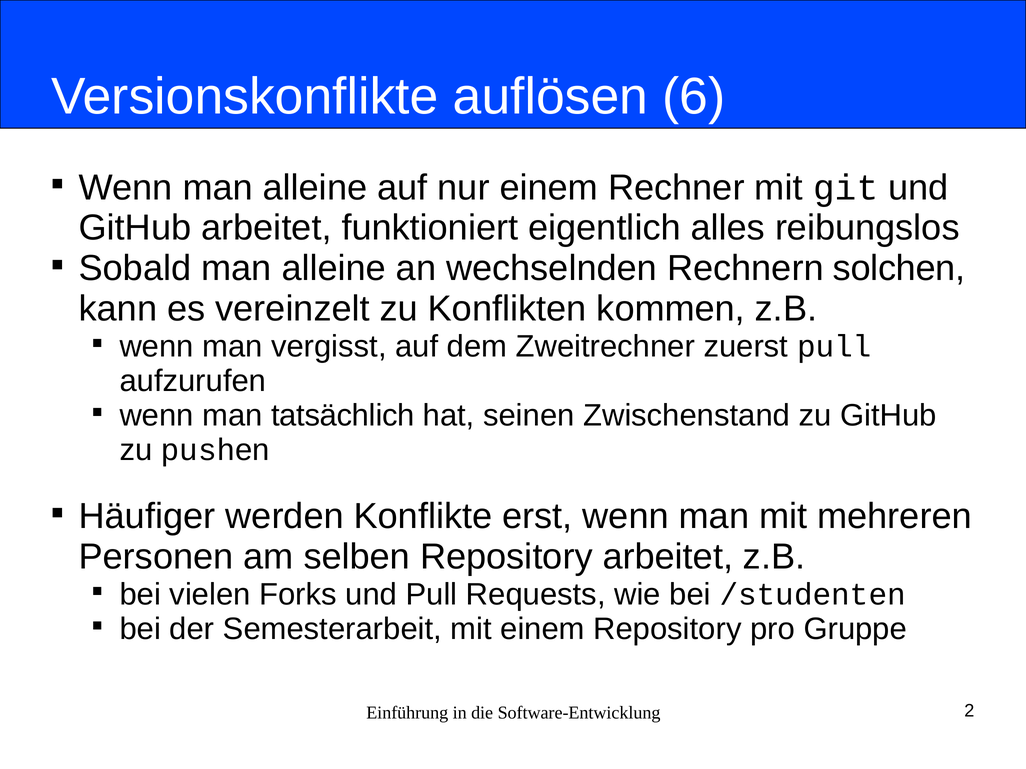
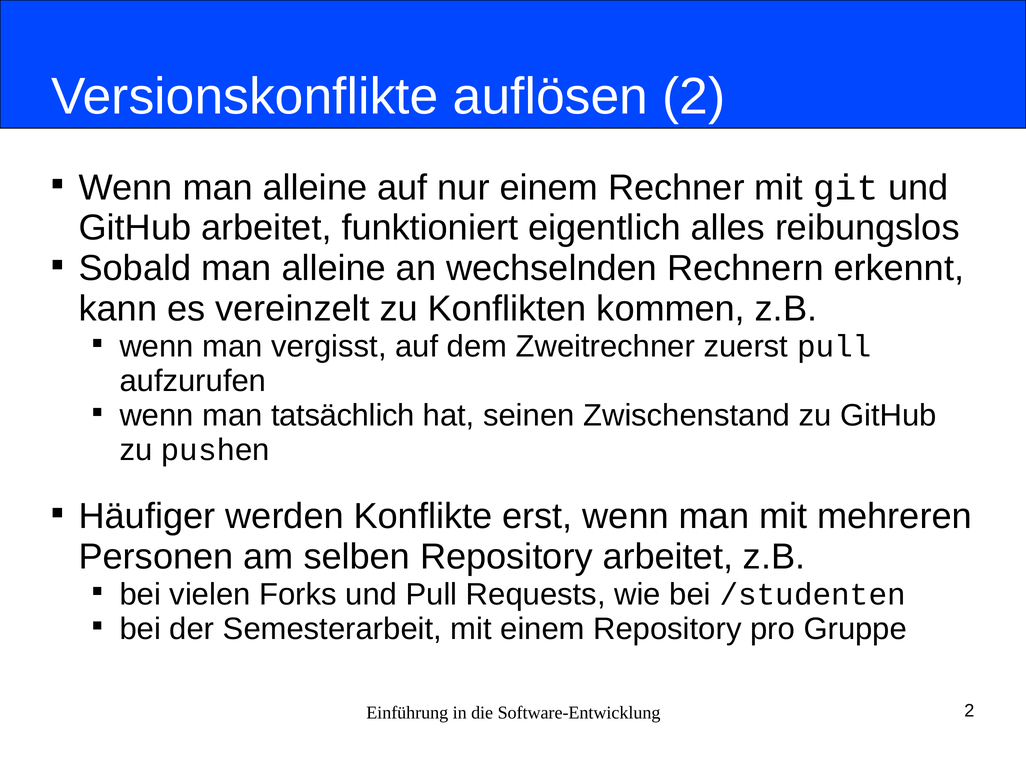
auflösen 6: 6 -> 2 (694, 97)
solchen: solchen -> erkennt (899, 269)
